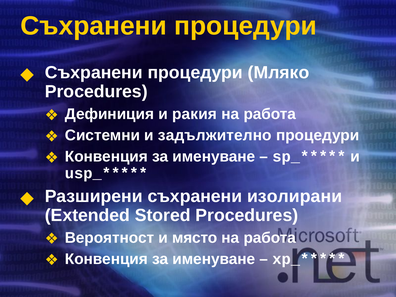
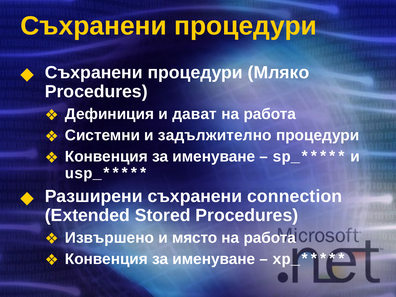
ракия: ракия -> дават (195, 114)
изолирани: изолирани -> connection (295, 196)
Вероятност: Вероятност -> Извършено (109, 238)
